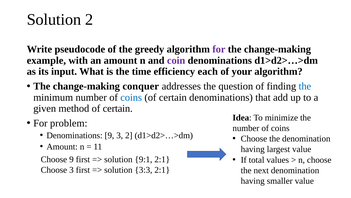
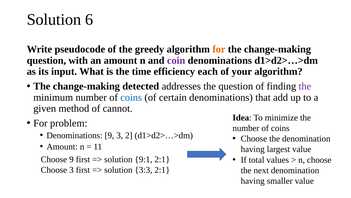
Solution 2: 2 -> 6 (89, 20)
for colour: purple -> orange (219, 49)
example: example -> question (46, 60)
conquer: conquer -> detected (141, 86)
the colour: blue -> purple (305, 86)
certain: certain -> cannot (118, 108)
